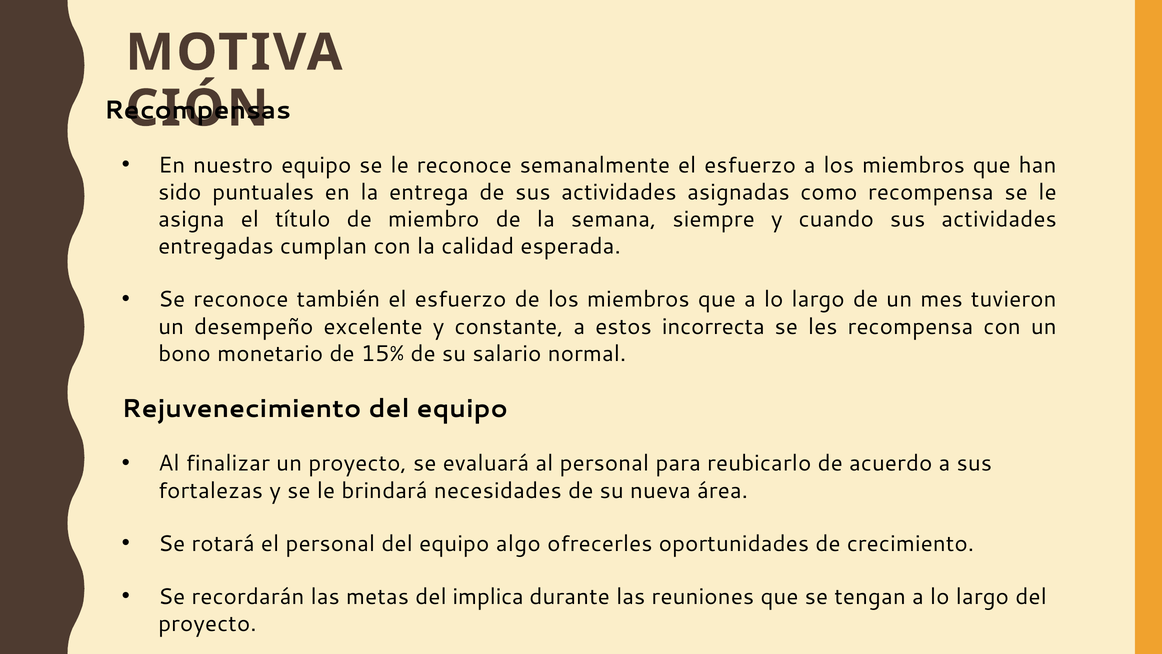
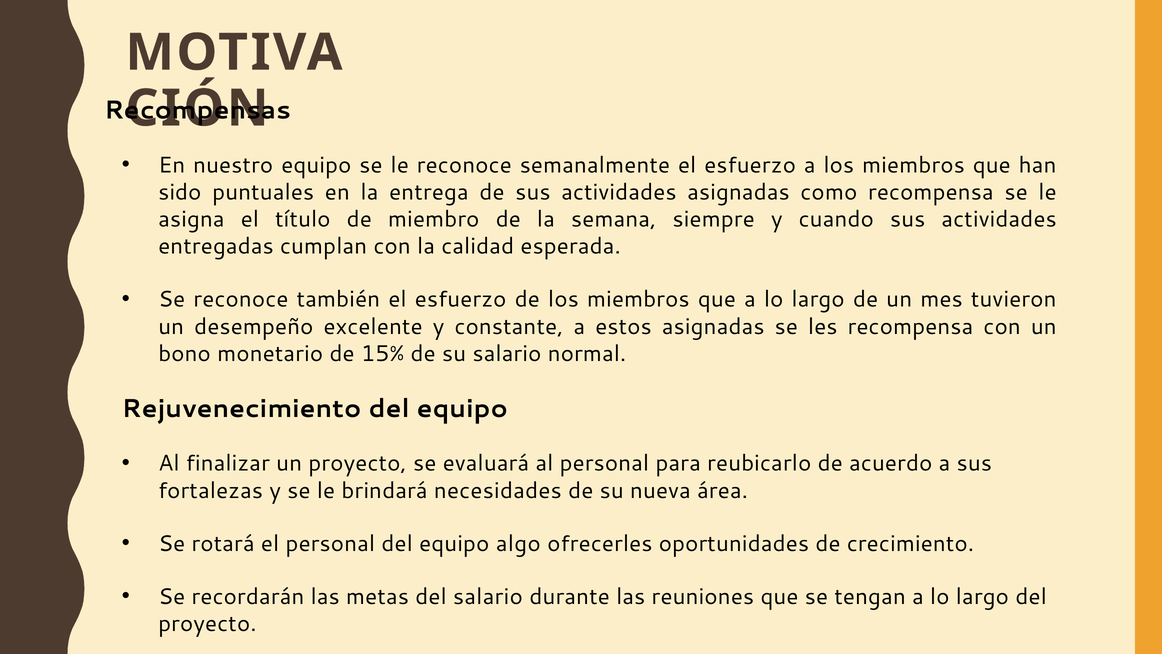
estos incorrecta: incorrecta -> asignadas (713, 326)
del implica: implica -> salario (488, 596)
